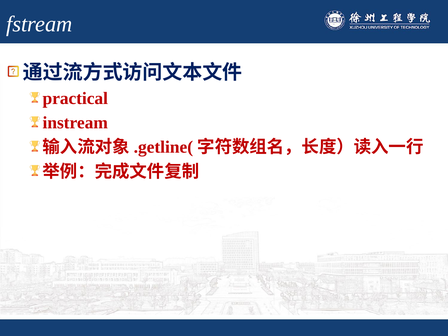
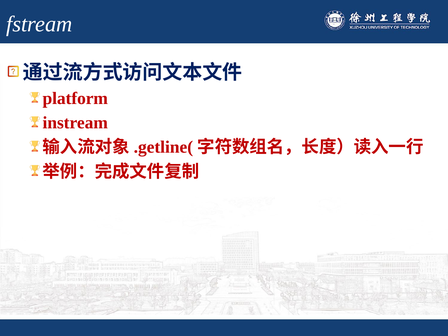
practical: practical -> platform (75, 98)
